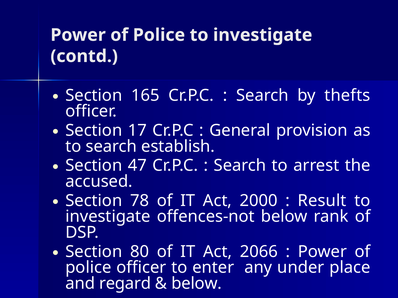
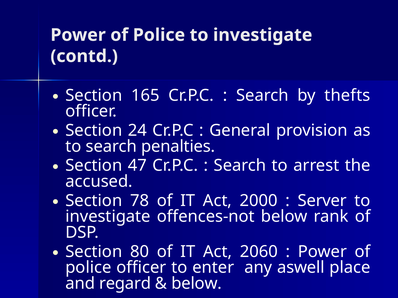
17: 17 -> 24 (137, 131)
establish: establish -> penalties (178, 147)
Result: Result -> Server (322, 201)
2066: 2066 -> 2060 (259, 252)
under: under -> aswell (301, 268)
